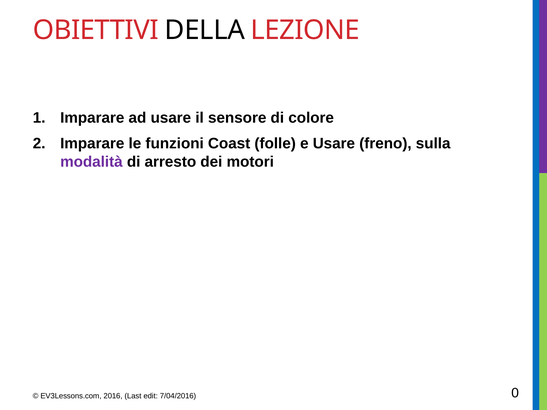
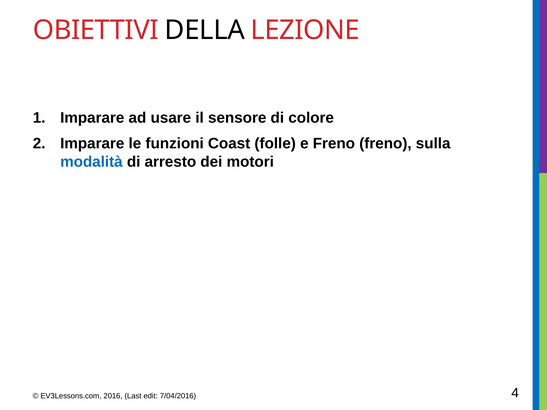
e Usare: Usare -> Freno (334, 144)
modalità colour: purple -> blue (91, 162)
0: 0 -> 4 (515, 393)
